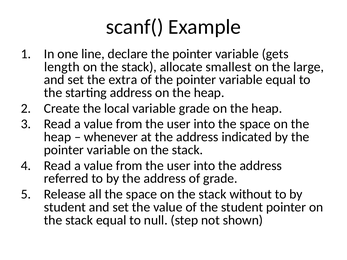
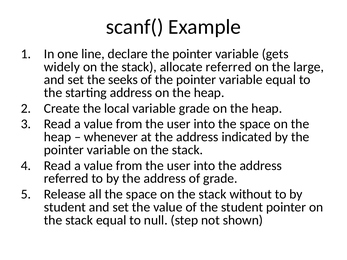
length: length -> widely (62, 67)
allocate smallest: smallest -> referred (229, 67)
extra: extra -> seeks (123, 80)
